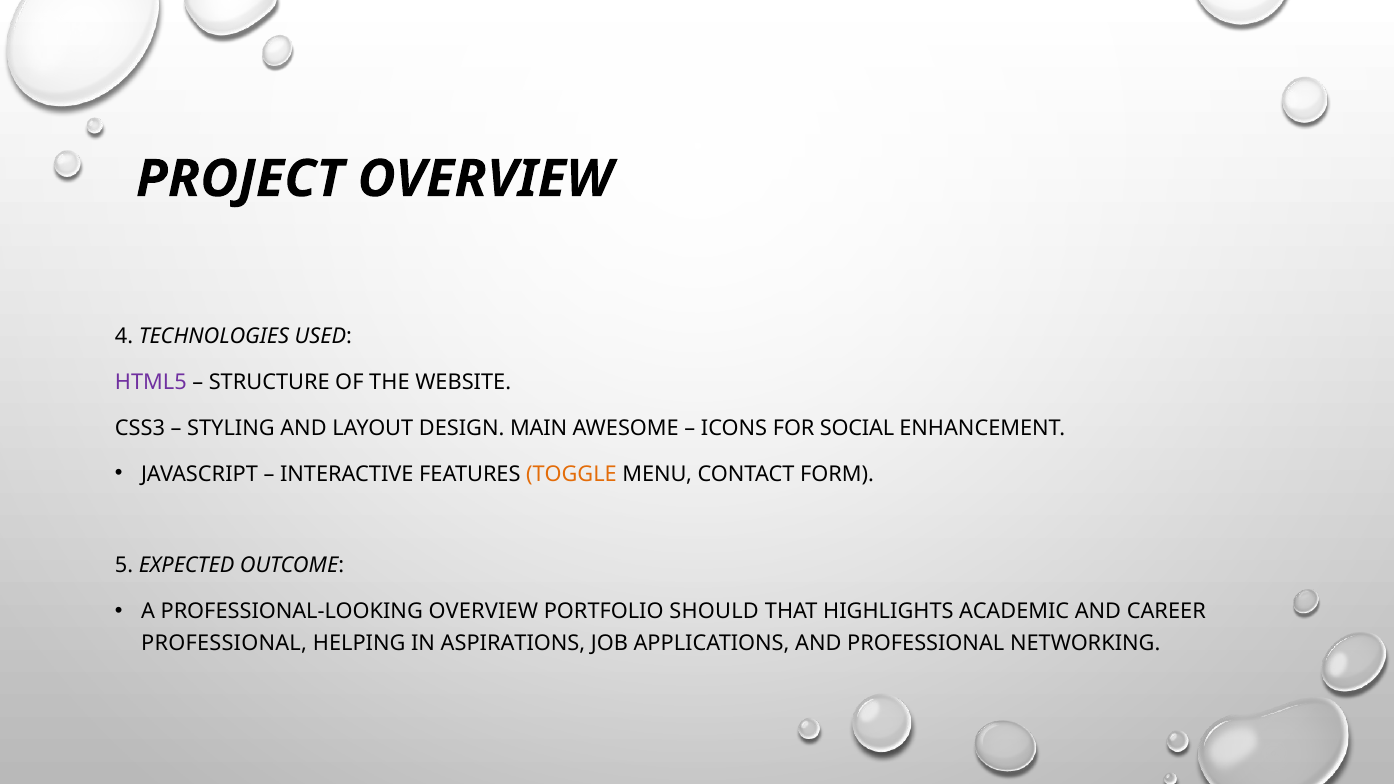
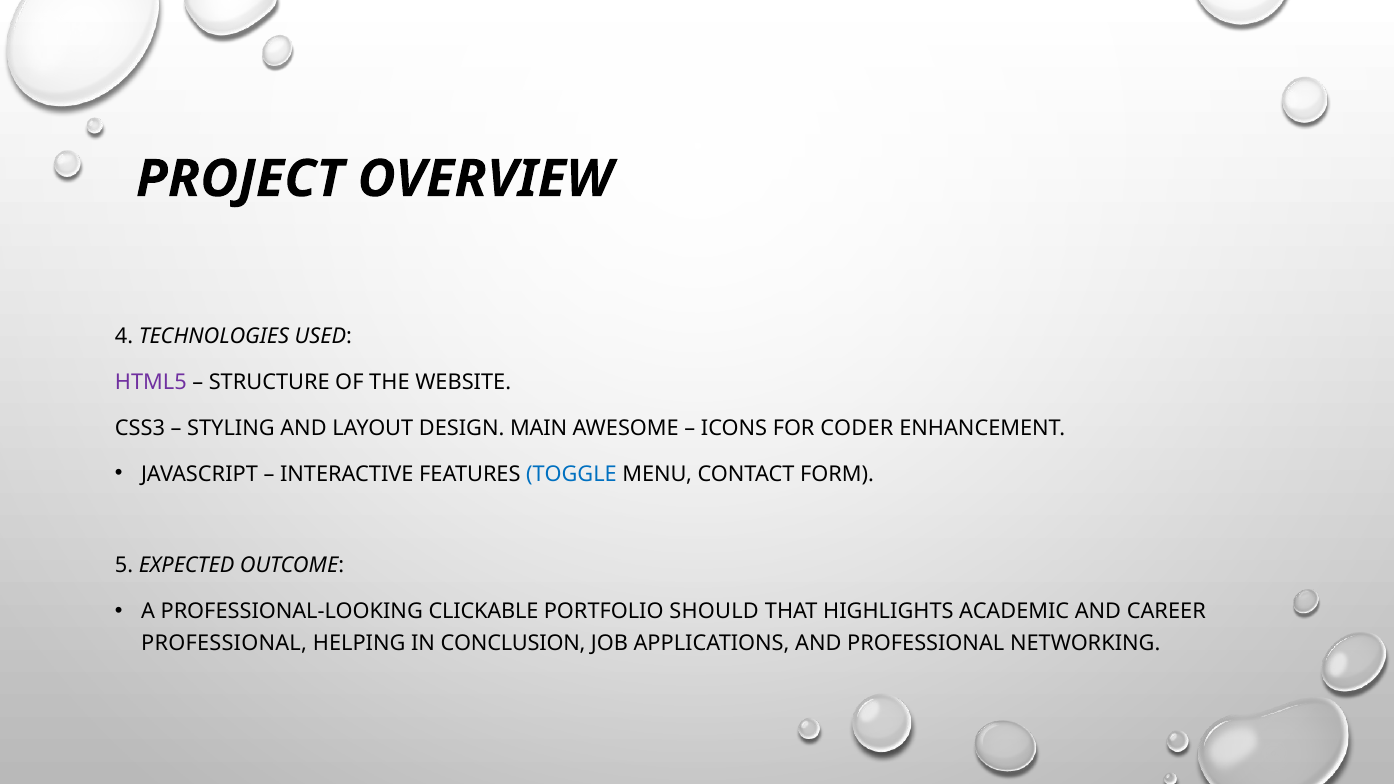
SOCIAL: SOCIAL -> CODER (857, 428)
TOGGLE colour: orange -> blue (571, 474)
PROFESSIONAL-LOOKING OVERVIEW: OVERVIEW -> CLICKABLE (483, 612)
ASPIRATIONS: ASPIRATIONS -> CONCLUSION (513, 643)
